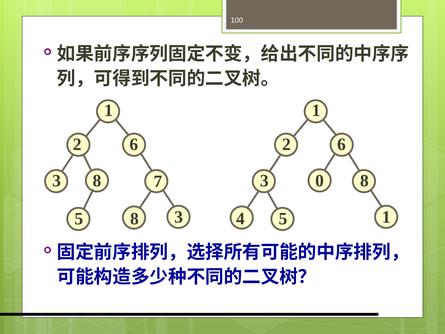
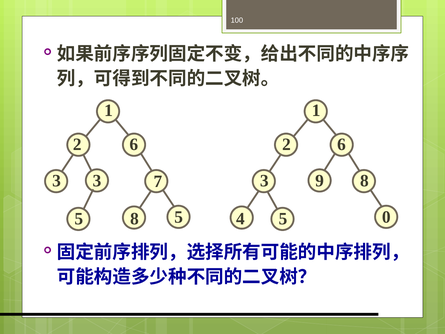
3 8: 8 -> 3 (97, 181)
0: 0 -> 9 (320, 181)
8 3: 3 -> 5 (179, 217)
4 1: 1 -> 0 (386, 217)
